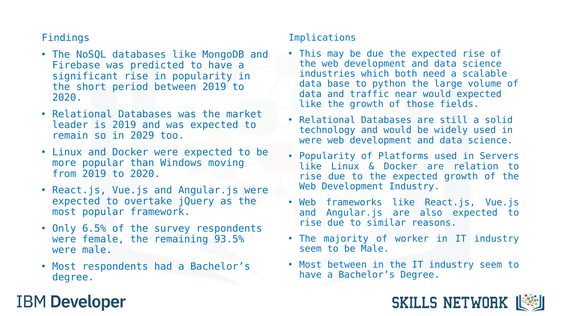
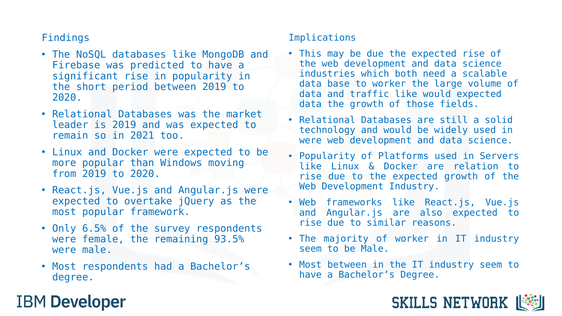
to python: python -> worker (389, 84)
traffic near: near -> like (406, 94)
like: like -> data (310, 104)
2029: 2029 -> 2021 (142, 136)
